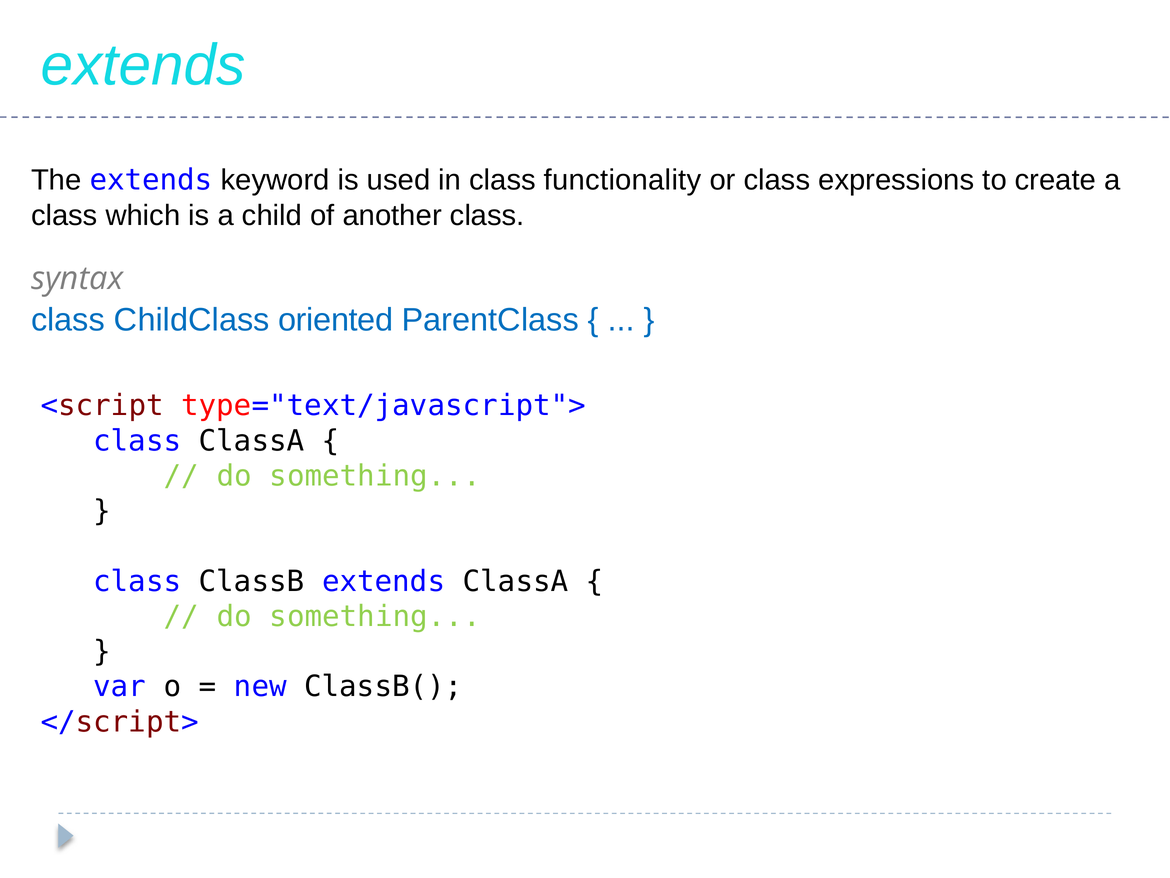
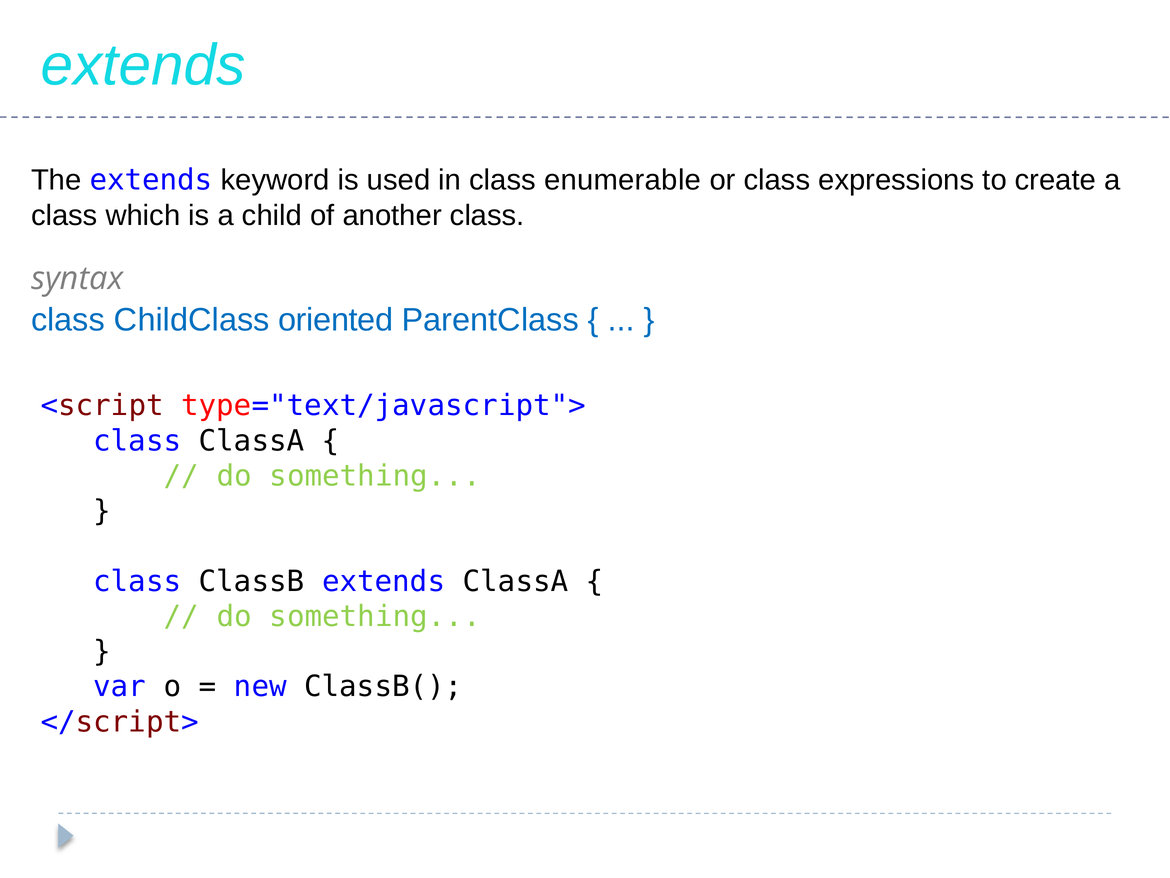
functionality: functionality -> enumerable (623, 180)
